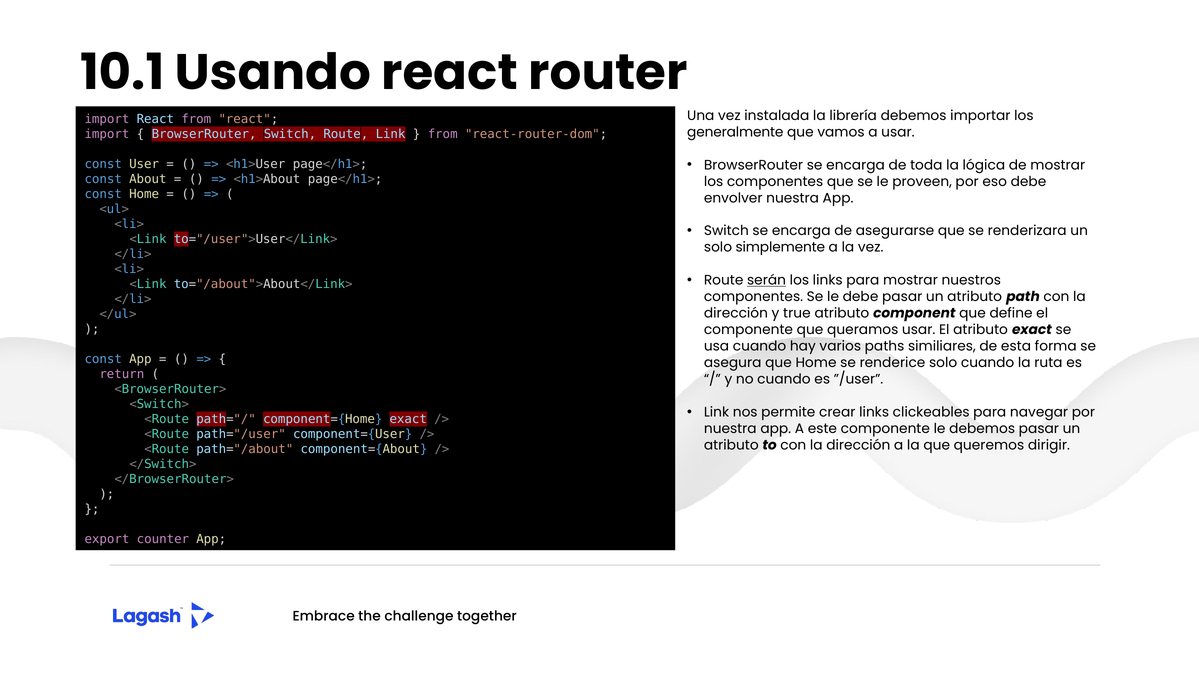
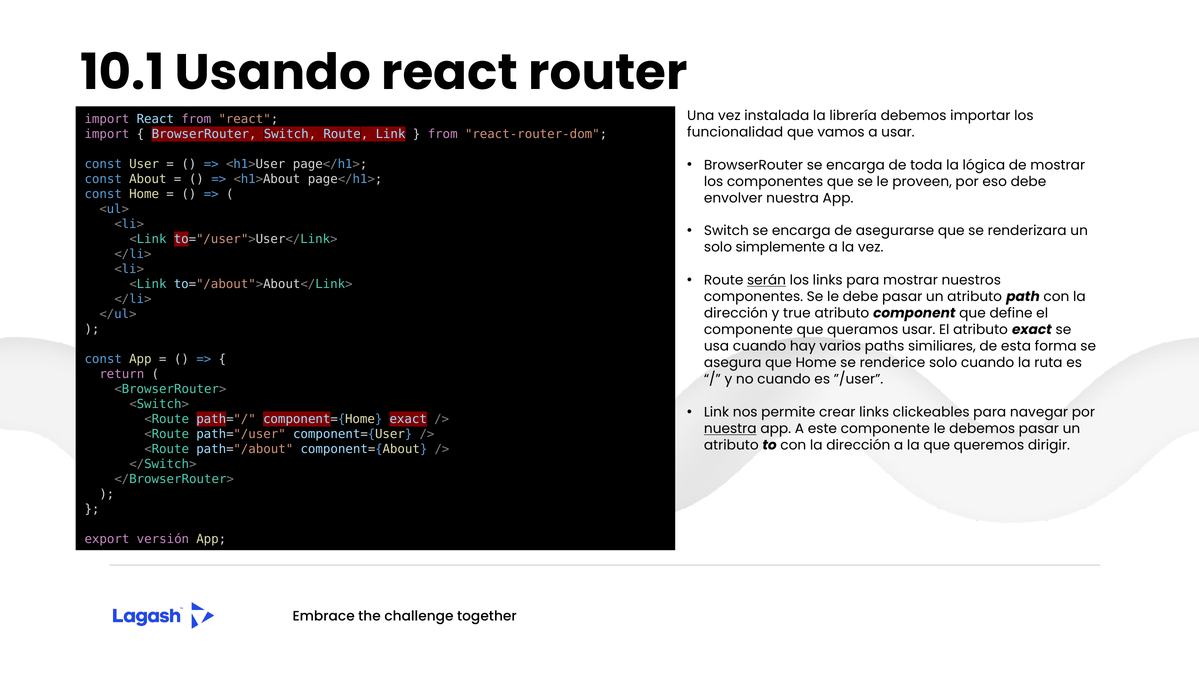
generalmente: generalmente -> funcionalidad (735, 132)
nuestra underline: none -> present (730, 429)
counter: counter -> versión (163, 540)
